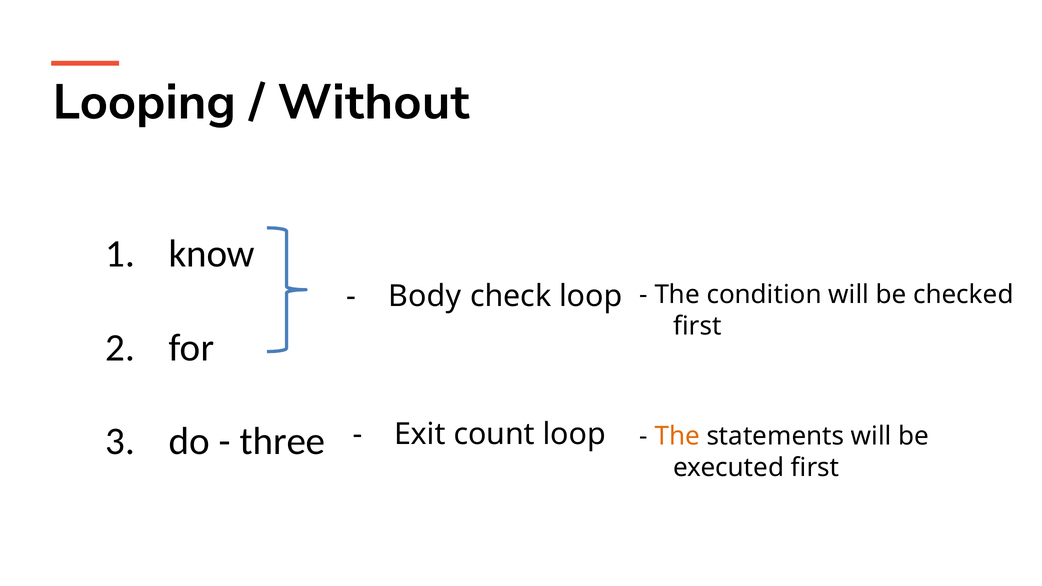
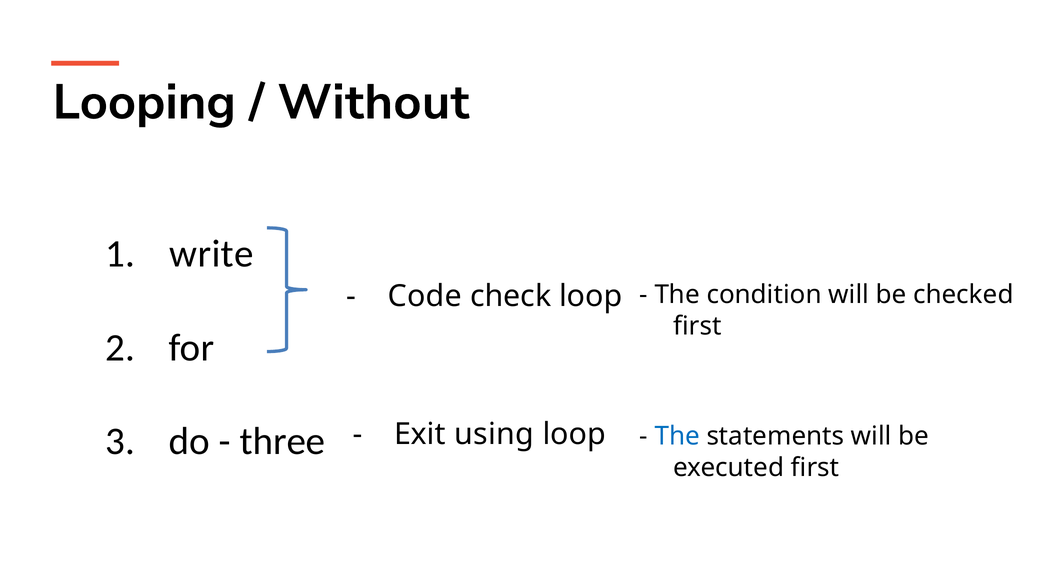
know: know -> write (212, 254)
Body: Body -> Code (425, 296)
count: count -> using (494, 434)
The colour: orange -> blue (677, 436)
